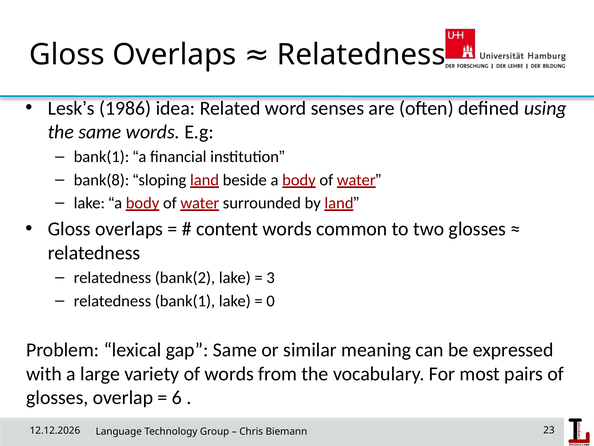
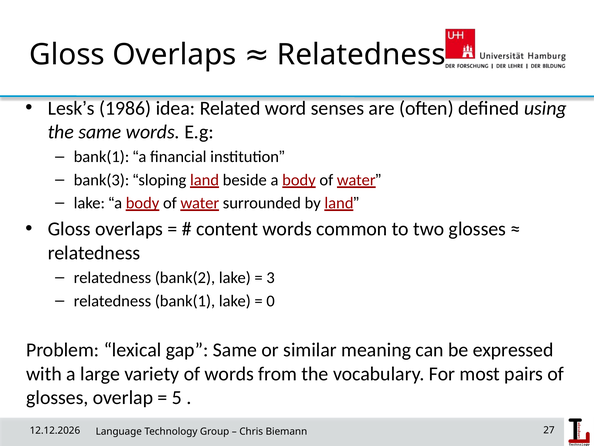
bank(8: bank(8 -> bank(3 (101, 180)
6: 6 -> 5 (177, 397)
23: 23 -> 27 (549, 430)
